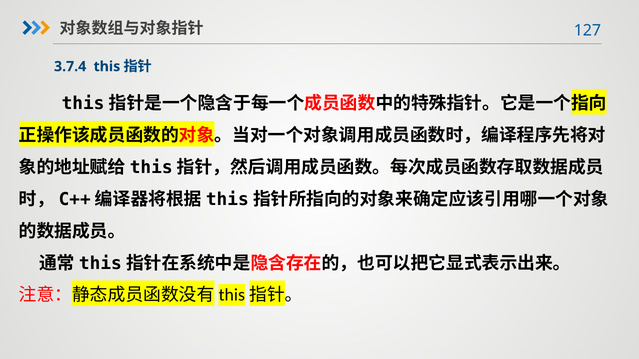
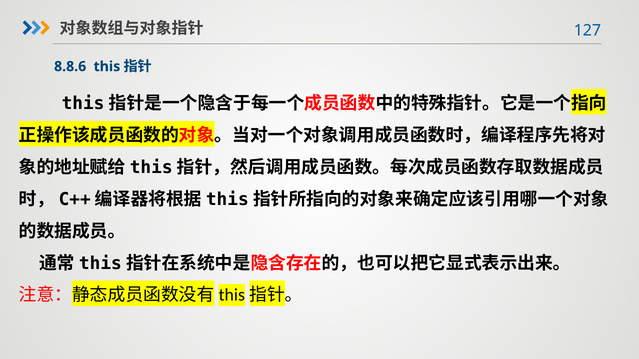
3.7.4: 3.7.4 -> 8.8.6 (70, 67)
